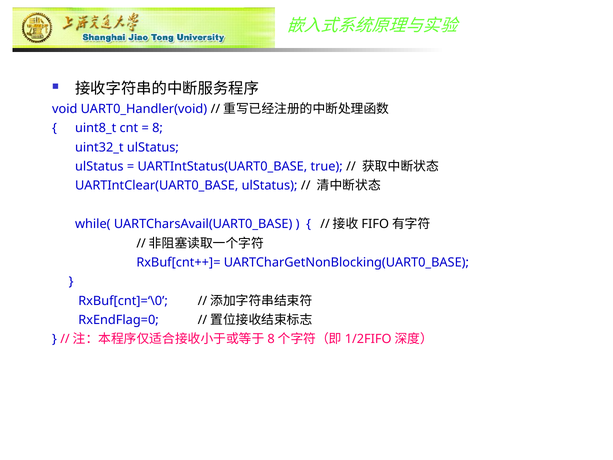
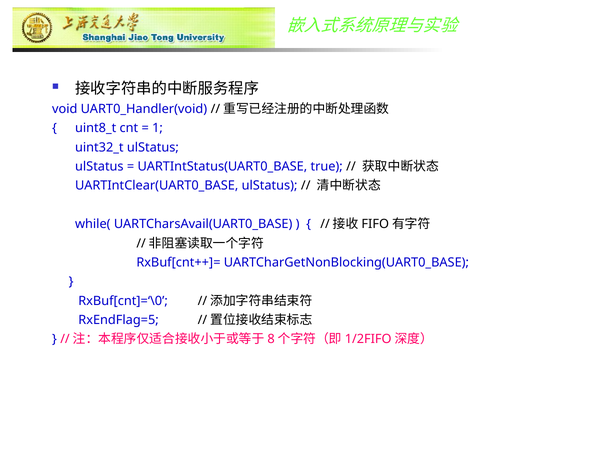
8: 8 -> 1 (158, 128)
RxEndFlag=0: RxEndFlag=0 -> RxEndFlag=5 (119, 320)
